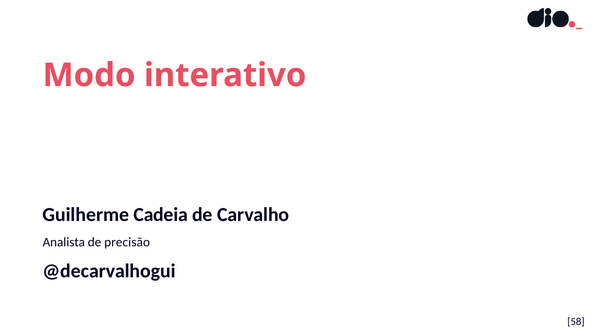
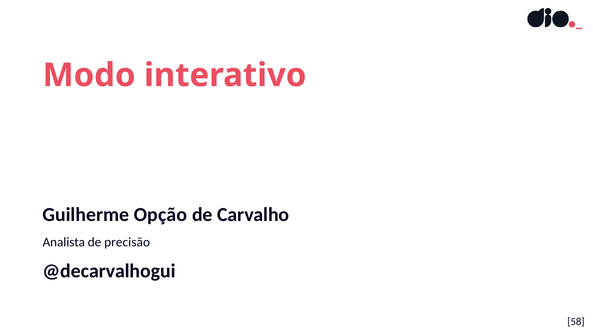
Cadeia: Cadeia -> Opção (160, 214)
